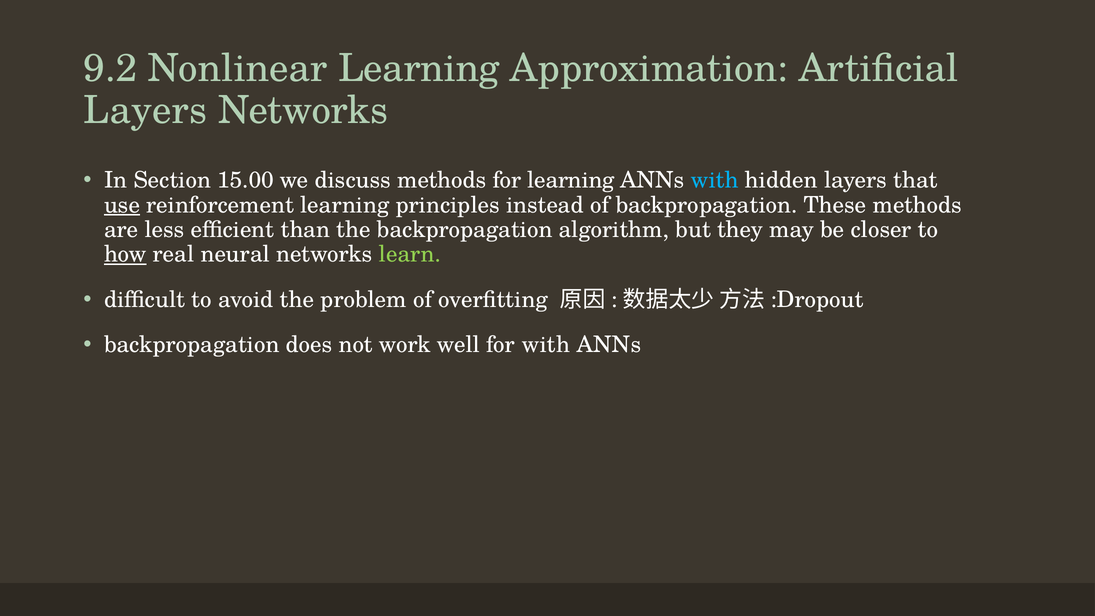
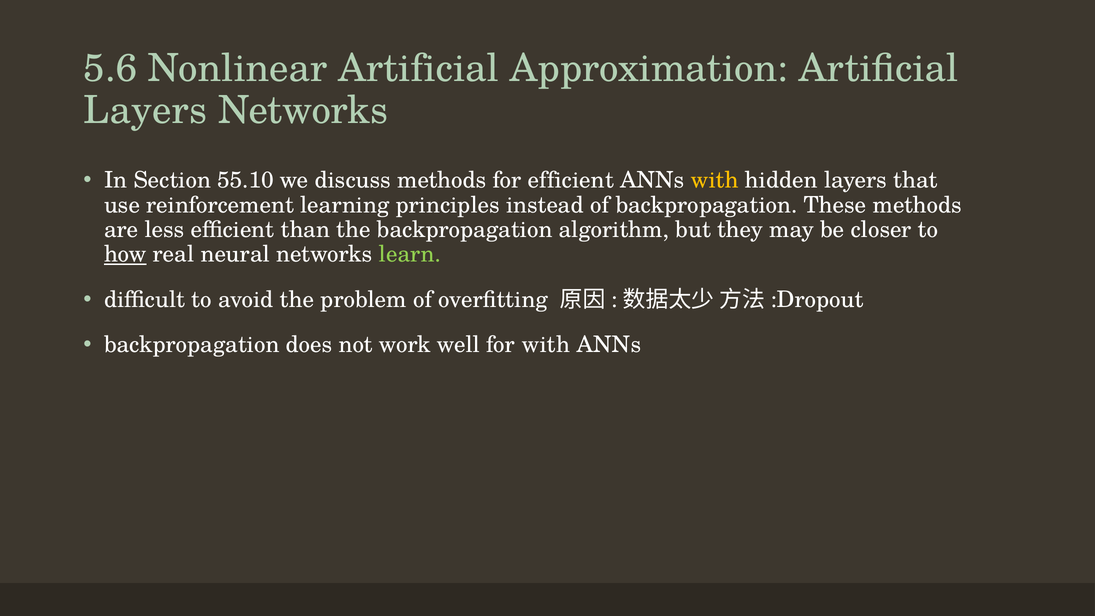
9.2: 9.2 -> 5.6 (110, 68)
Nonlinear Learning: Learning -> Artificial (419, 68)
15.00: 15.00 -> 55.10 (246, 180)
for learning: learning -> efficient (571, 180)
with colour: light blue -> yellow (715, 180)
use underline: present -> none (122, 205)
